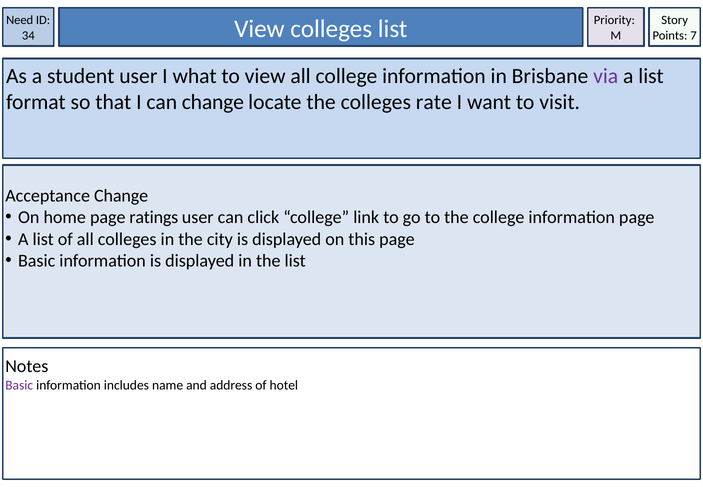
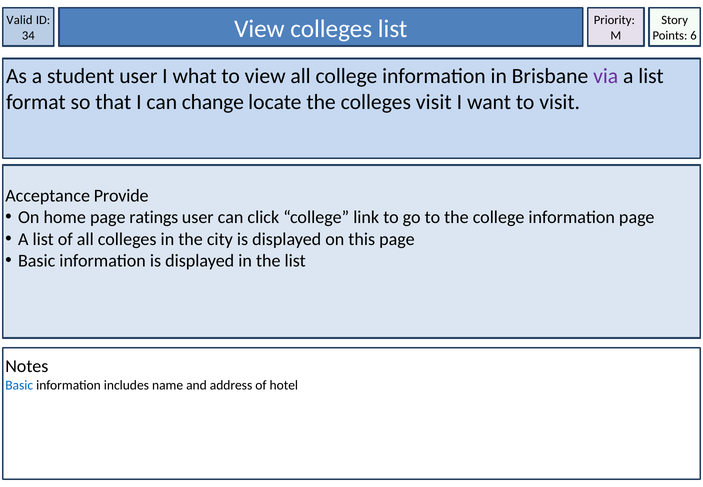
Need: Need -> Valid (20, 20)
7: 7 -> 6 (693, 35)
colleges rate: rate -> visit (434, 102)
Acceptance Change: Change -> Provide (121, 196)
Basic colour: purple -> blue (19, 385)
